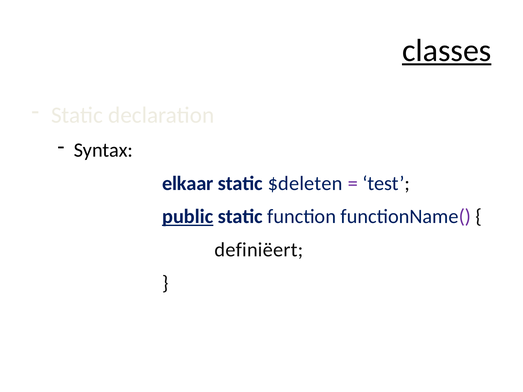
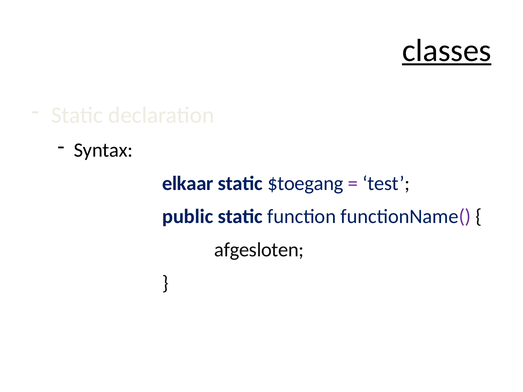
$deleten: $deleten -> $toegang (305, 183)
public underline: present -> none (188, 217)
definiëert: definiëert -> afgesloten (259, 250)
